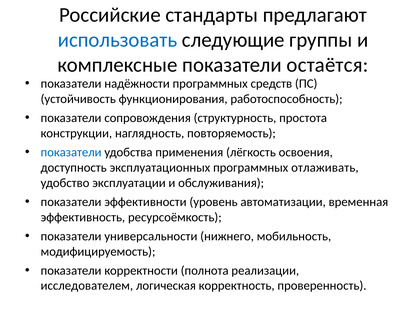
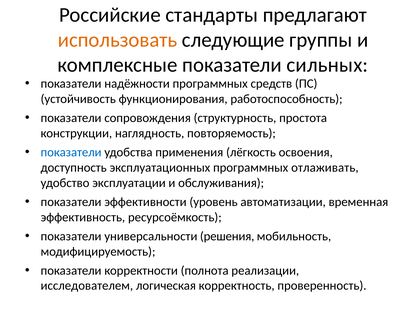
использовать colour: blue -> orange (118, 40)
остаётся: остаётся -> сильных (327, 65)
нижнего: нижнего -> решения (227, 236)
